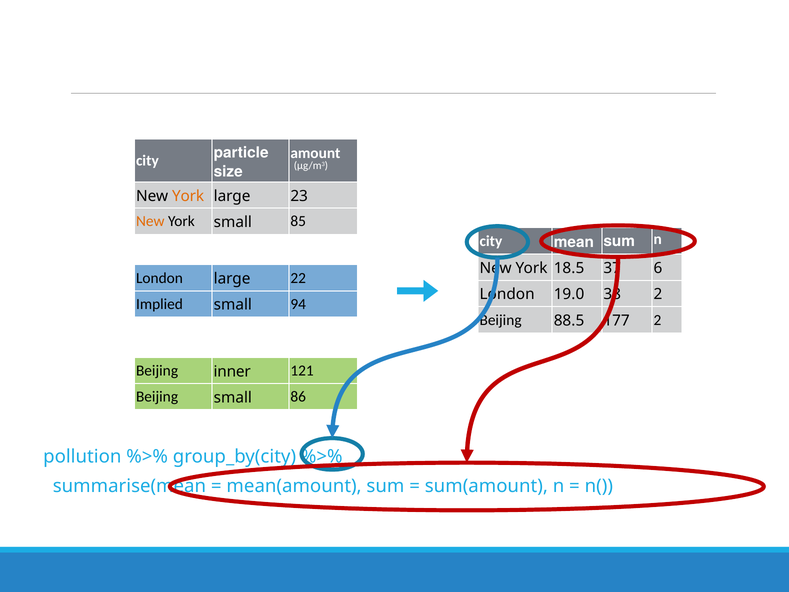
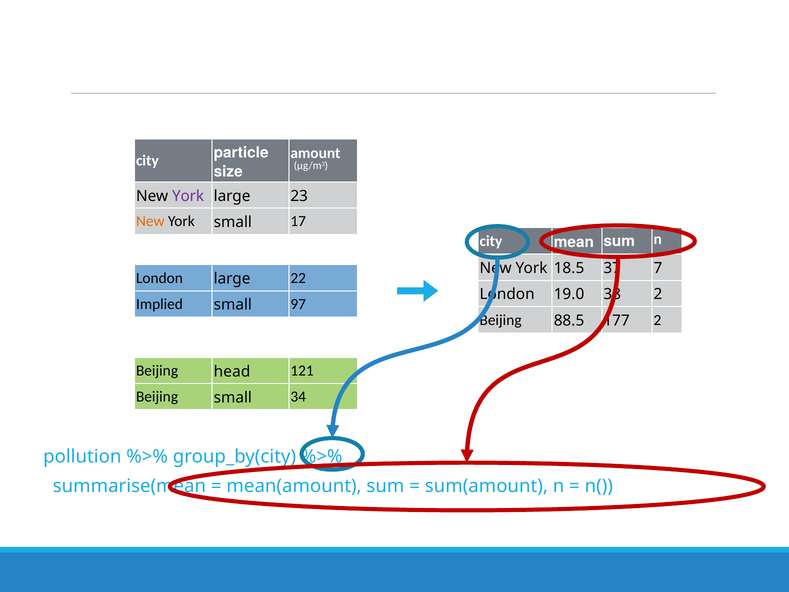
York colour: orange -> purple (188, 196)
85: 85 -> 17 (298, 221)
6: 6 -> 7 (658, 268)
94: 94 -> 97 (298, 304)
inner: inner -> head (232, 371)
86: 86 -> 34 (298, 397)
